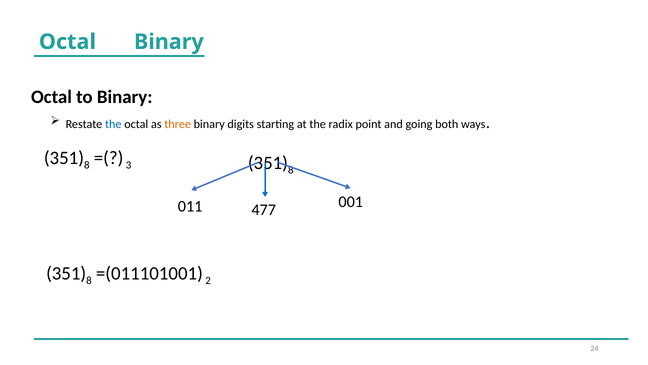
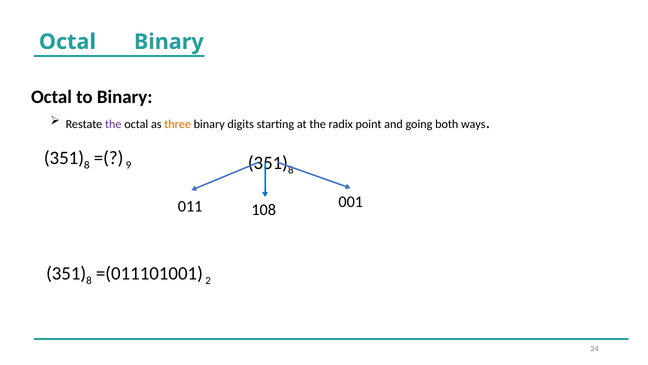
the colour: blue -> purple (113, 124)
3: 3 -> 9 (129, 165)
477: 477 -> 108 (264, 209)
